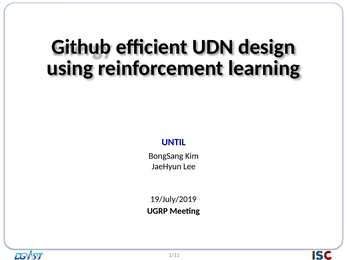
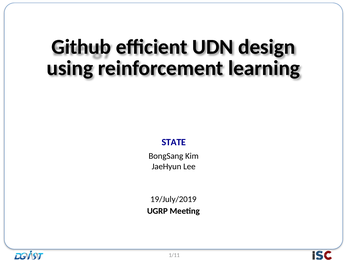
UNTIL: UNTIL -> STATE (174, 142)
